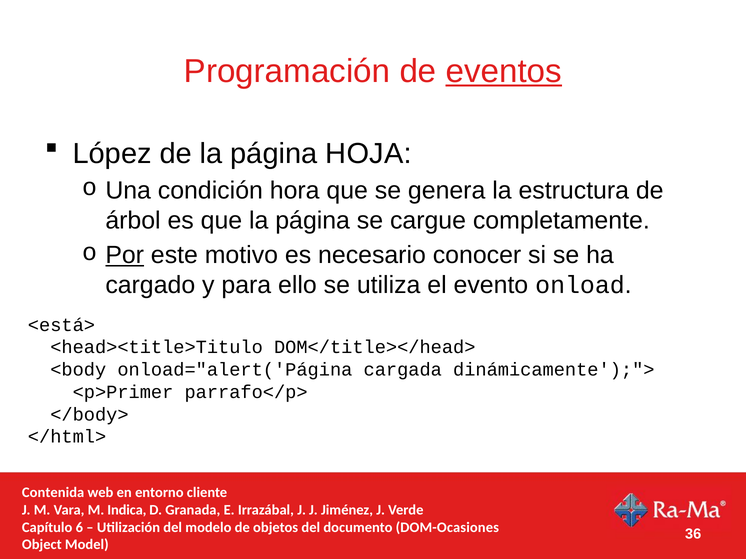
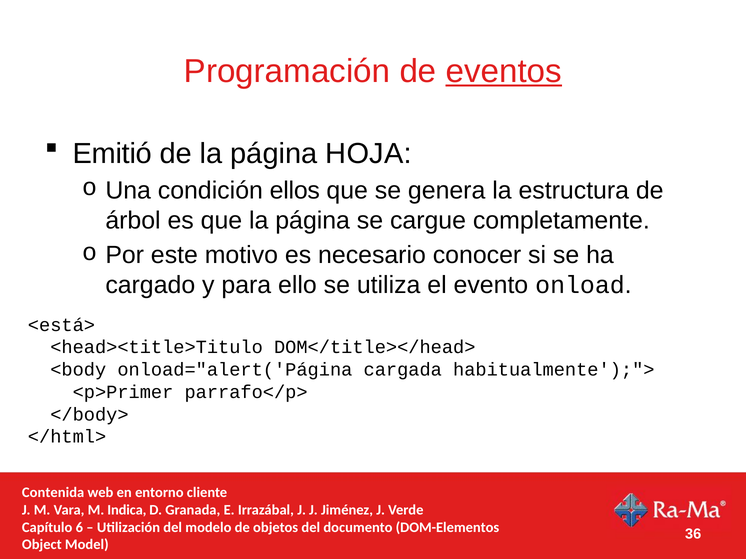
López: López -> Emitió (112, 154)
hora: hora -> ellos (295, 191)
Por underline: present -> none (125, 255)
dinámicamente');">: dinámicamente');"> -> habitualmente');"> (554, 370)
DOM-Ocasiones: DOM-Ocasiones -> DOM-Elementos (447, 528)
